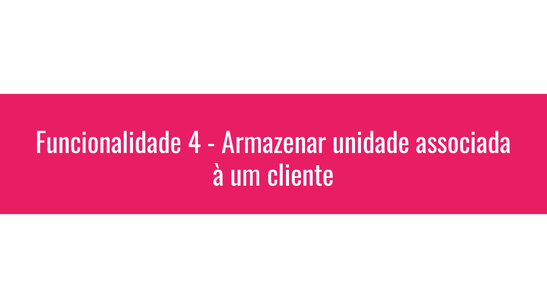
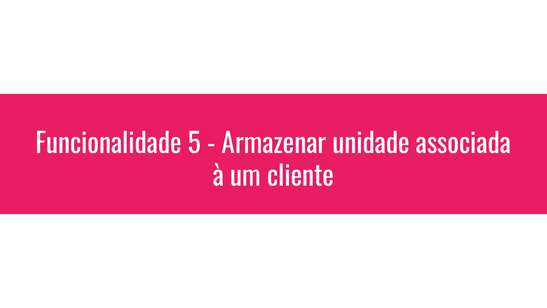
4: 4 -> 5 (194, 144)
